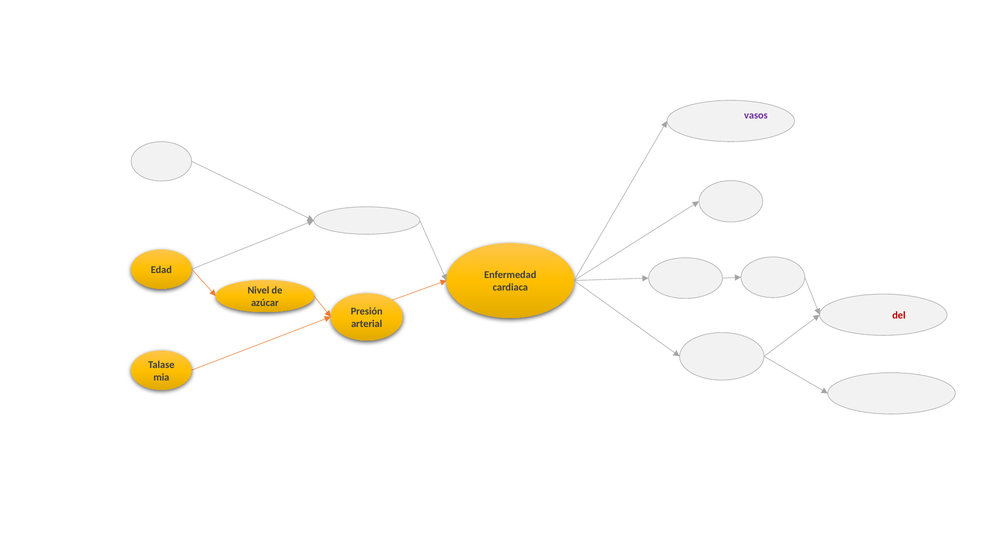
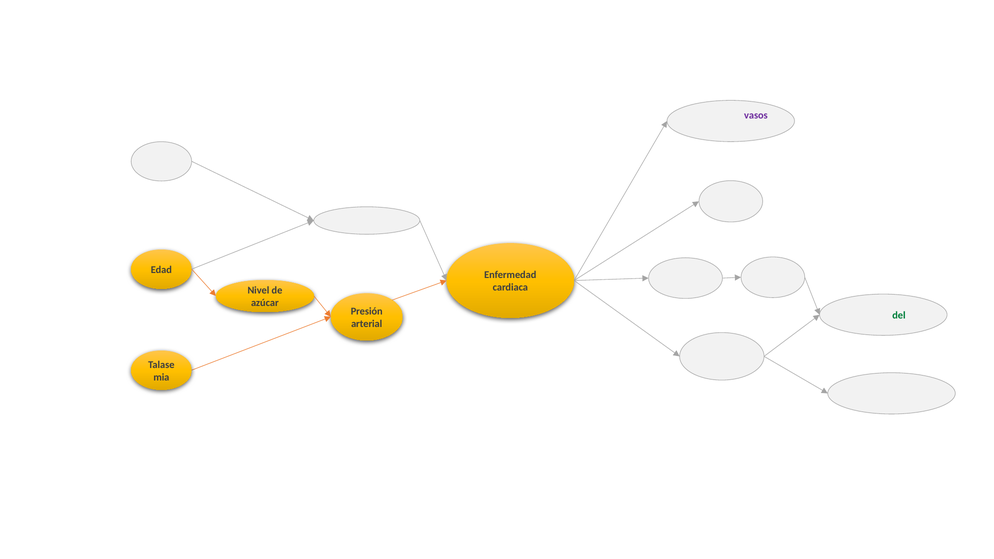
del colour: red -> green (899, 315)
